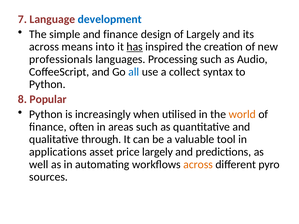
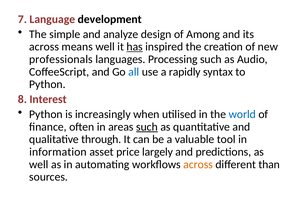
development colour: blue -> black (110, 19)
and finance: finance -> analyze (121, 34)
of Largely: Largely -> Among (203, 34)
means into: into -> well (105, 47)
collect: collect -> rapidly (185, 72)
Popular: Popular -> Interest (48, 99)
world colour: orange -> blue (242, 114)
such underline: none -> present (147, 127)
applications: applications -> information (58, 152)
pyro: pyro -> than (269, 165)
